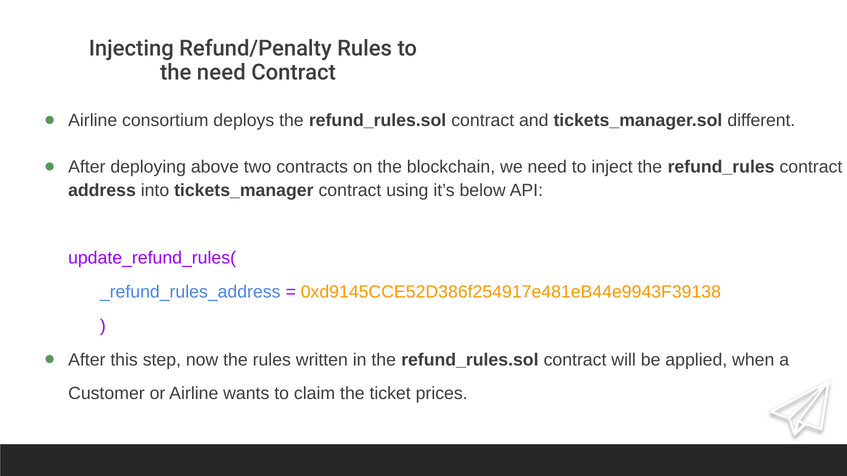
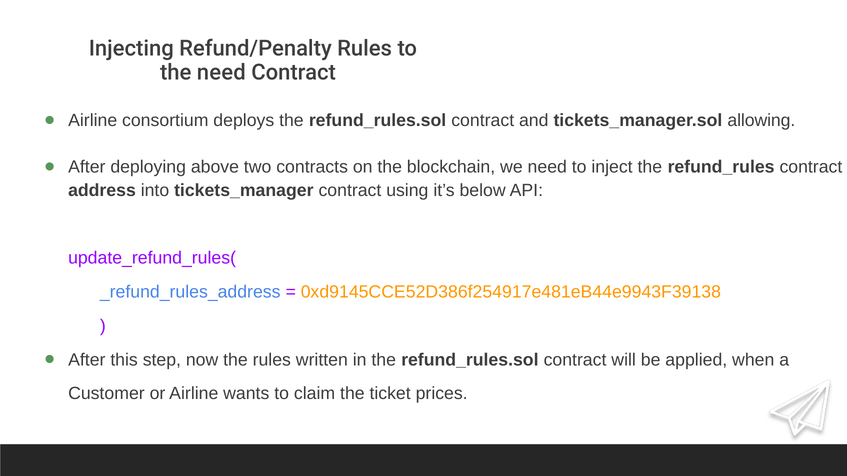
different: different -> allowing (761, 121)
